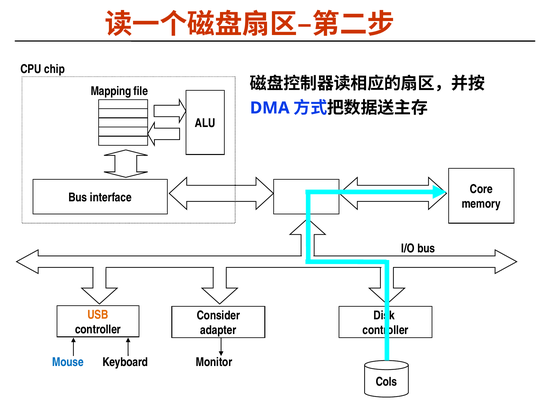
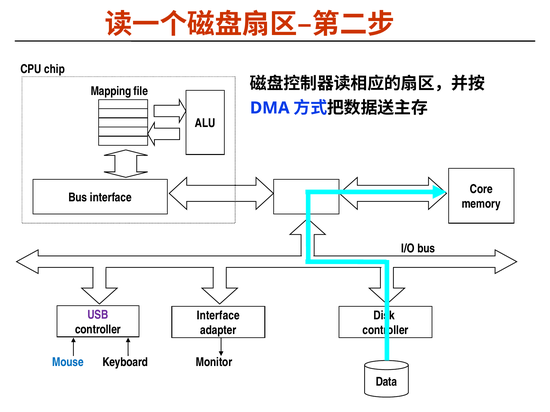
USB colour: orange -> purple (98, 315)
Consider: Consider -> Interface (218, 316)
Cols: Cols -> Data (386, 382)
